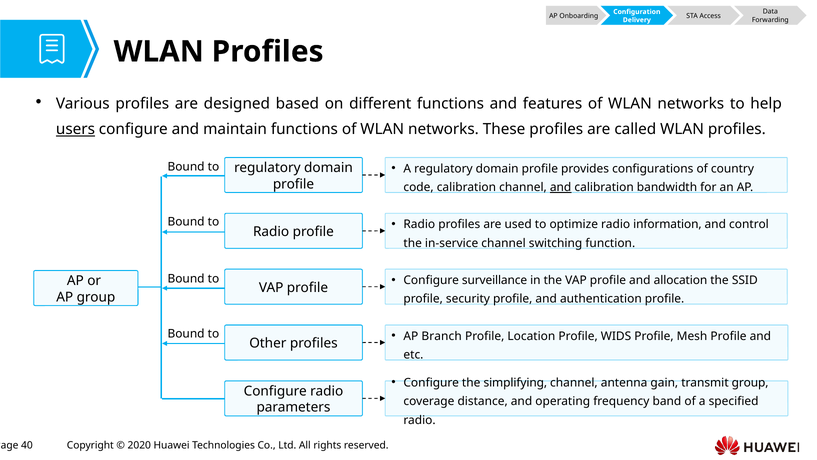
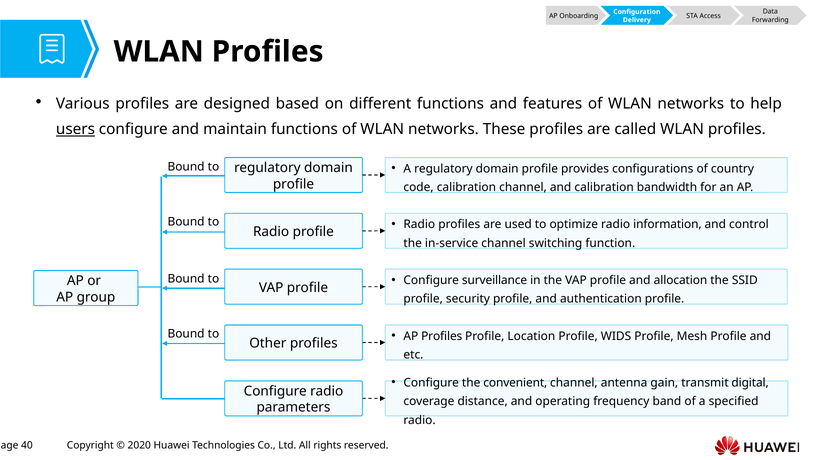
and underline: present -> none (561, 187)
AP Branch: Branch -> Profiles (442, 336)
simplifying: simplifying -> convenient (515, 382)
transmit group: group -> digital (750, 382)
